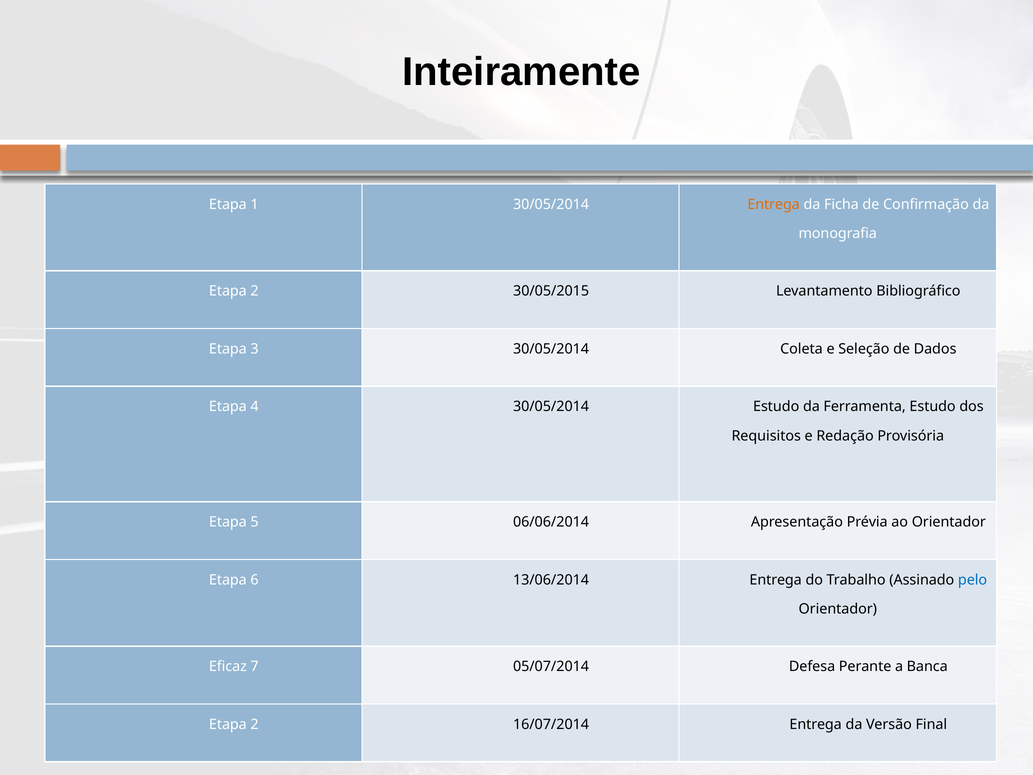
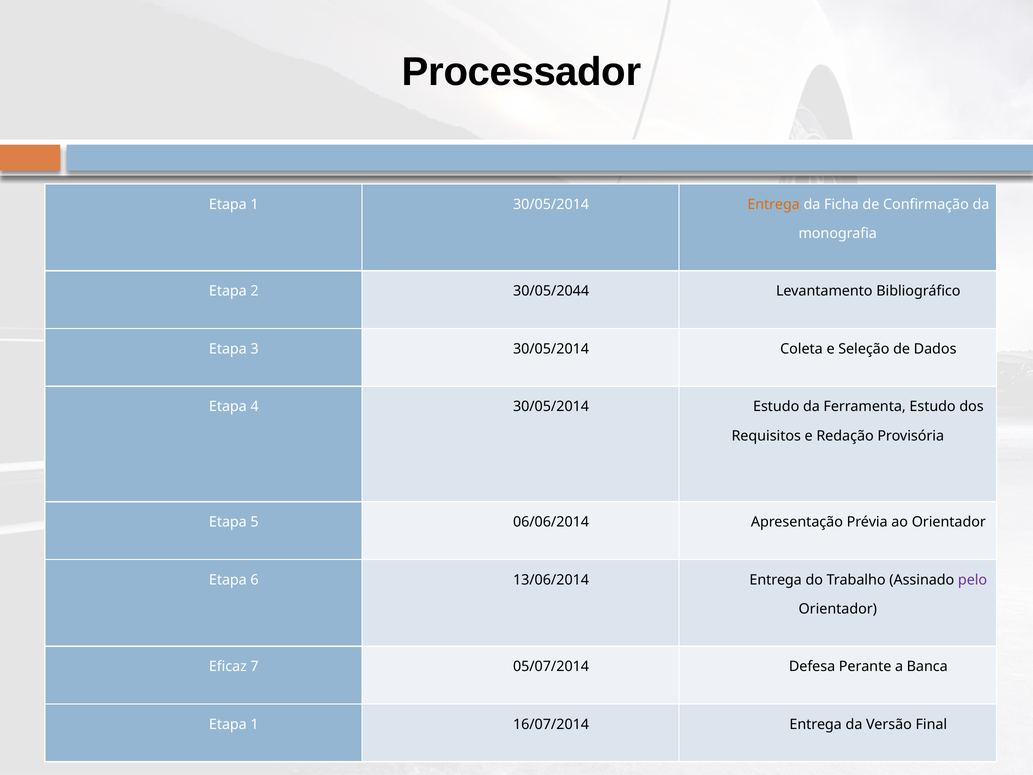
Inteiramente: Inteiramente -> Processador (522, 72)
30/05/2015: 30/05/2015 -> 30/05/2044 (551, 291)
pelo colour: blue -> purple (973, 580)
2: 2 -> 1 (255, 724)
